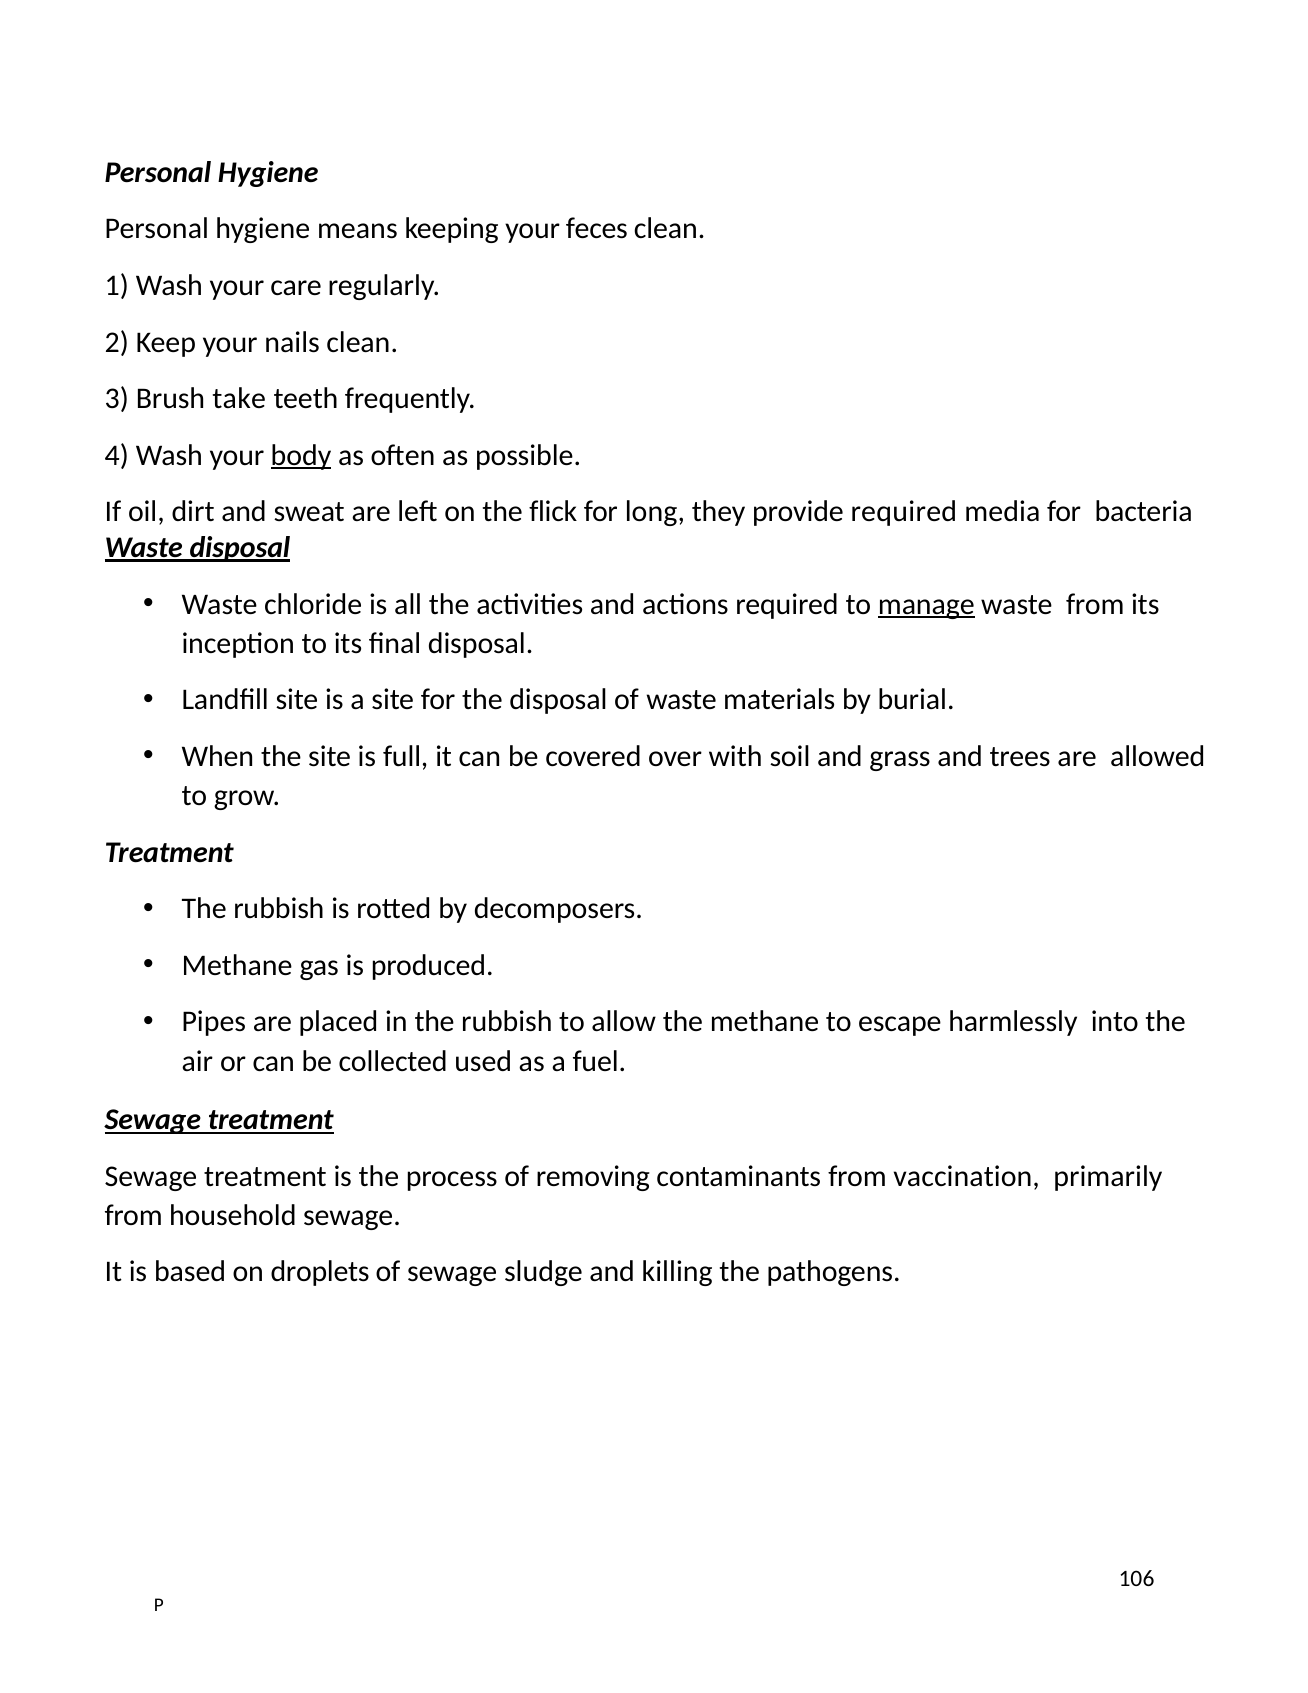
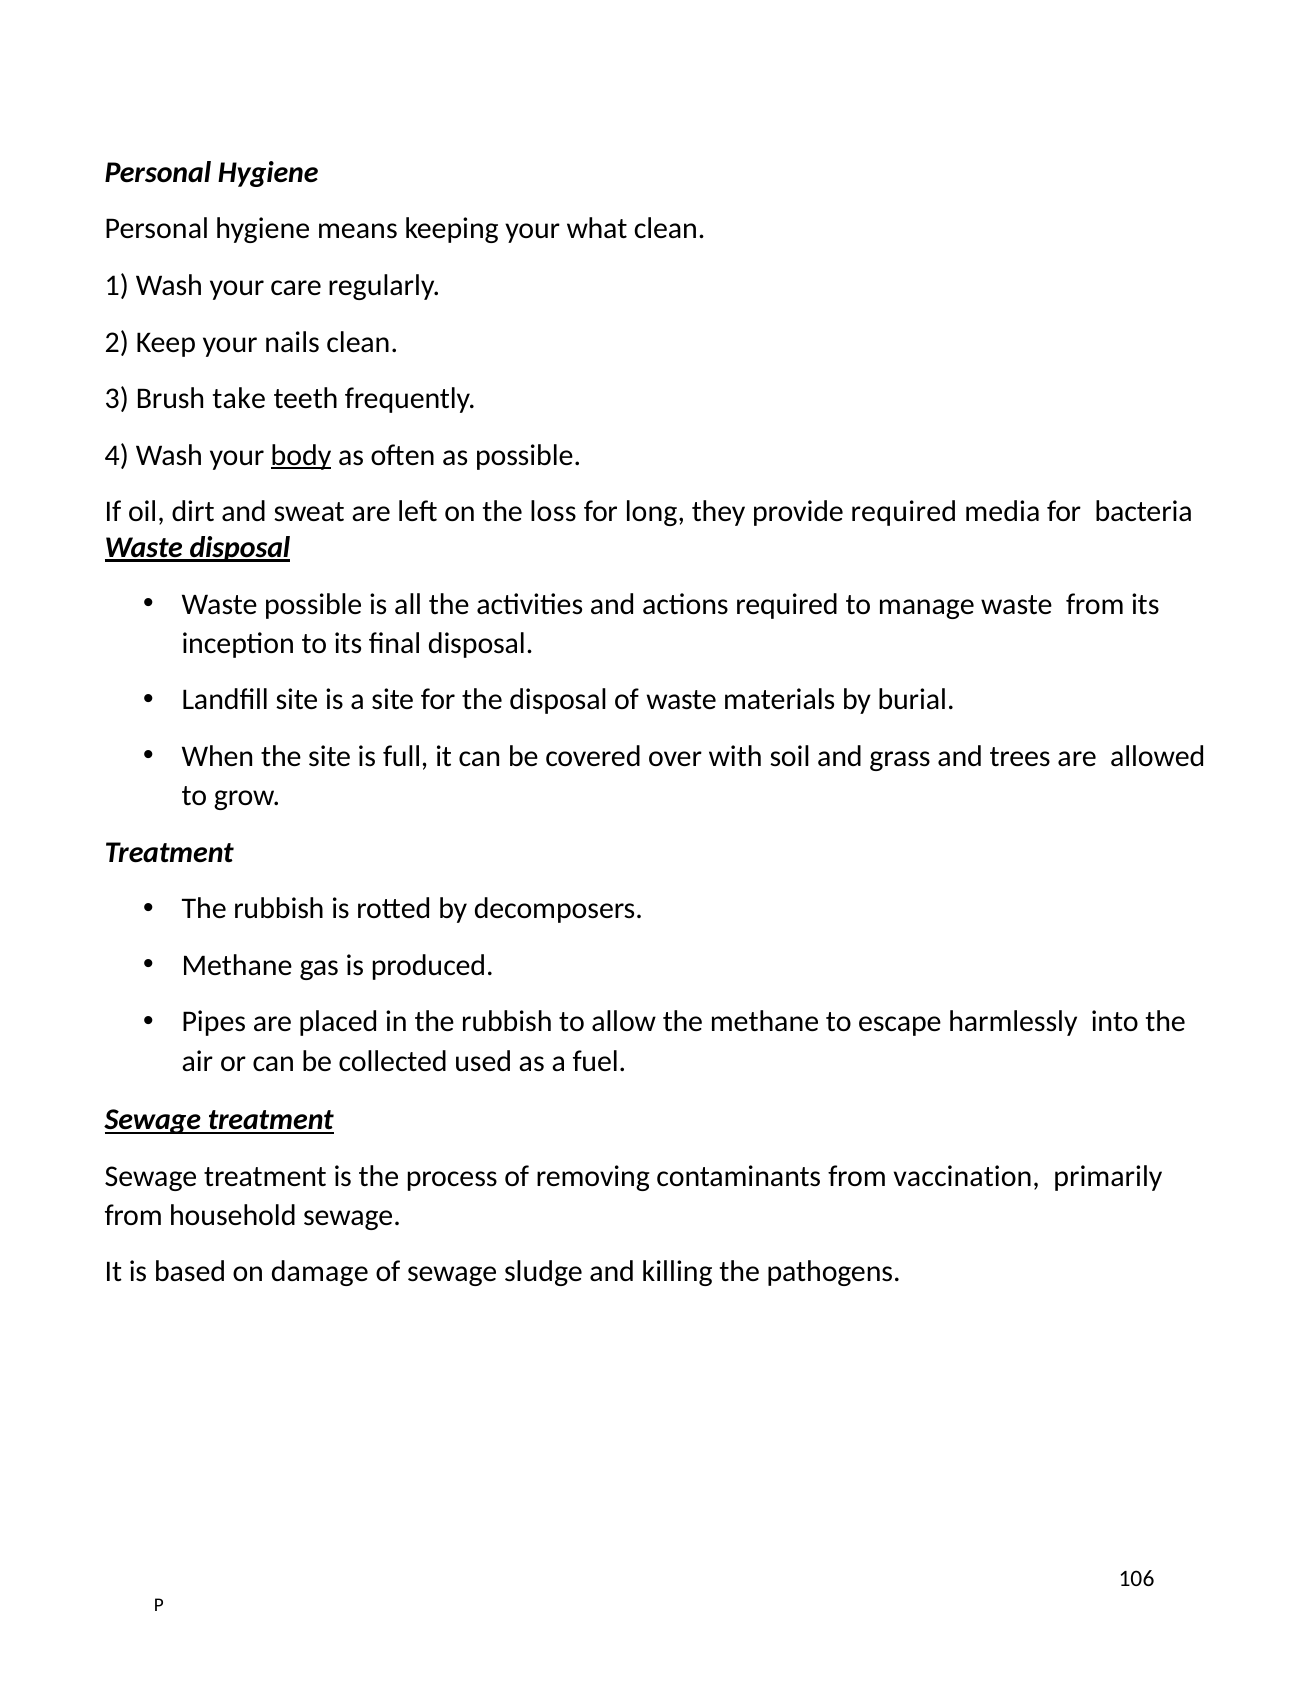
feces: feces -> what (597, 229)
flick: flick -> loss (553, 512)
Waste chloride: chloride -> possible (313, 604)
manage underline: present -> none (926, 604)
droplets: droplets -> damage (320, 1272)
